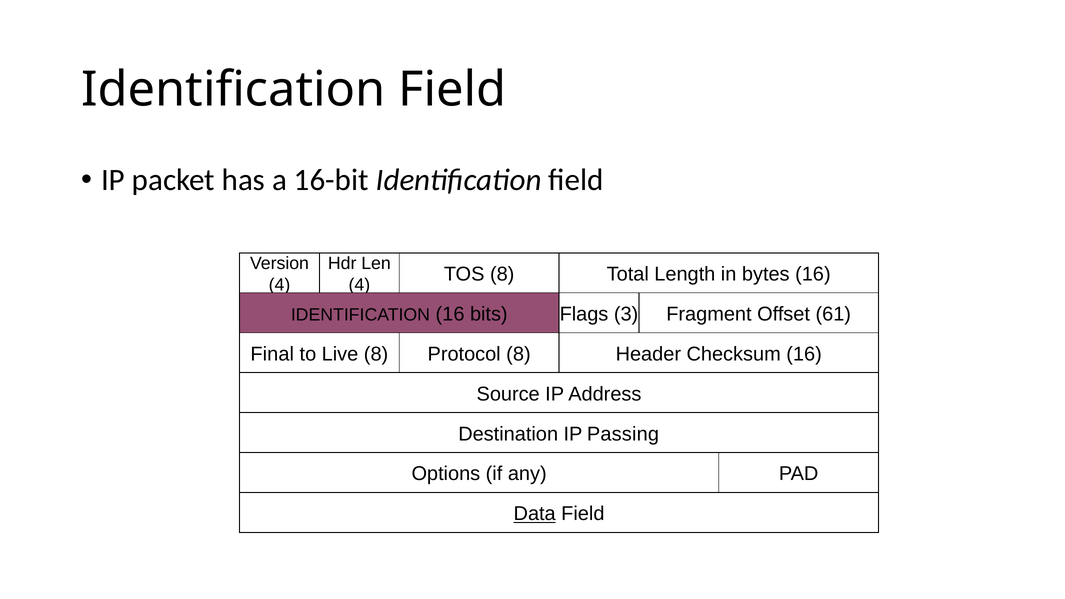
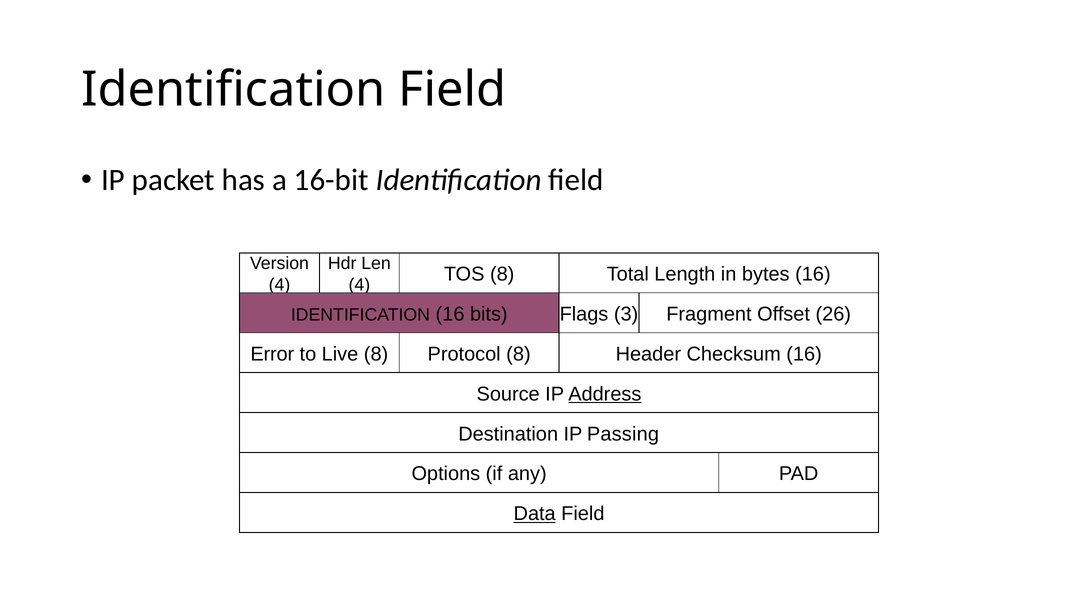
61: 61 -> 26 (833, 314)
Final: Final -> Error (272, 354)
Address underline: none -> present (605, 394)
